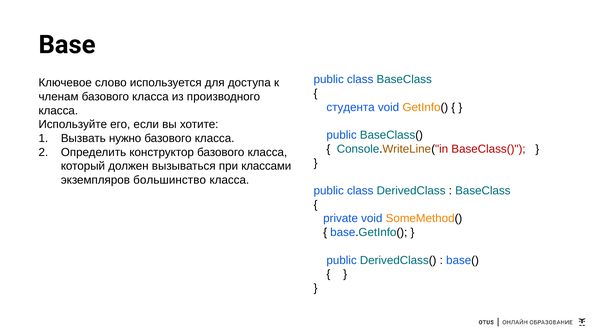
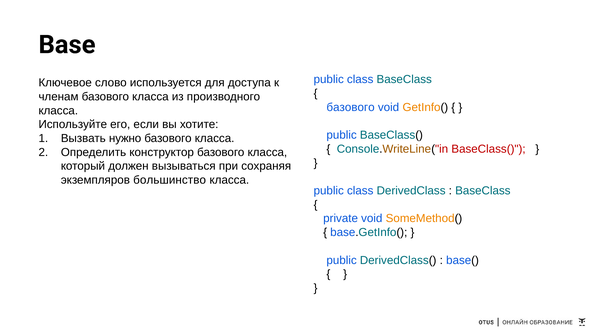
студента: студента -> базового (351, 107)
классами: классами -> сохраняя (266, 166)
